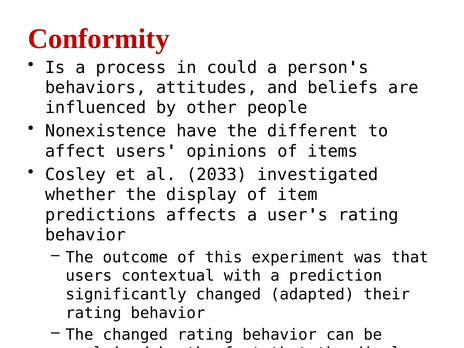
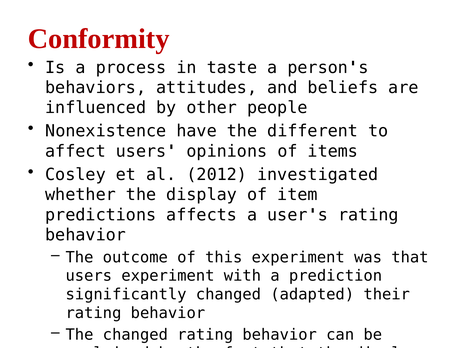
could: could -> taste (232, 68)
2033: 2033 -> 2012 (217, 175)
users contextual: contextual -> experiment (168, 276)
